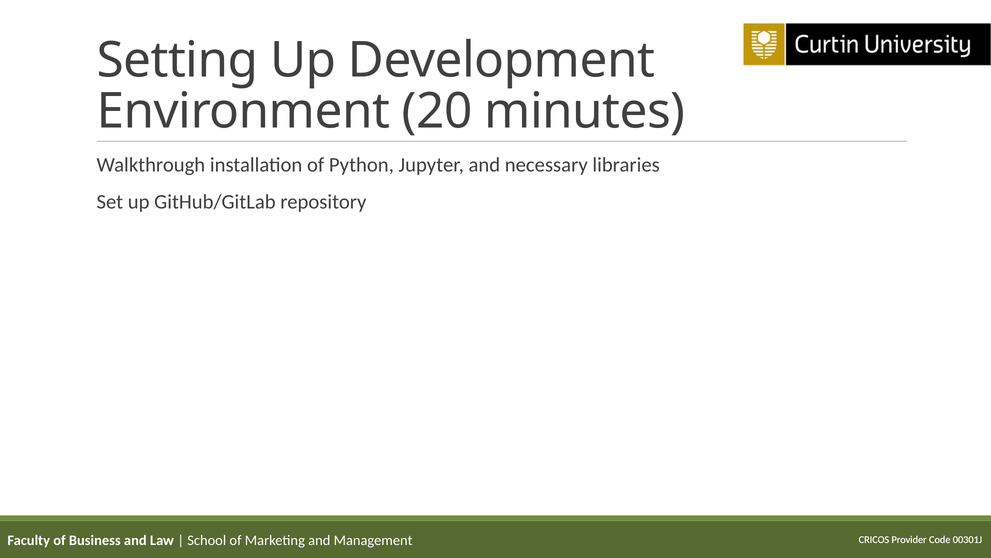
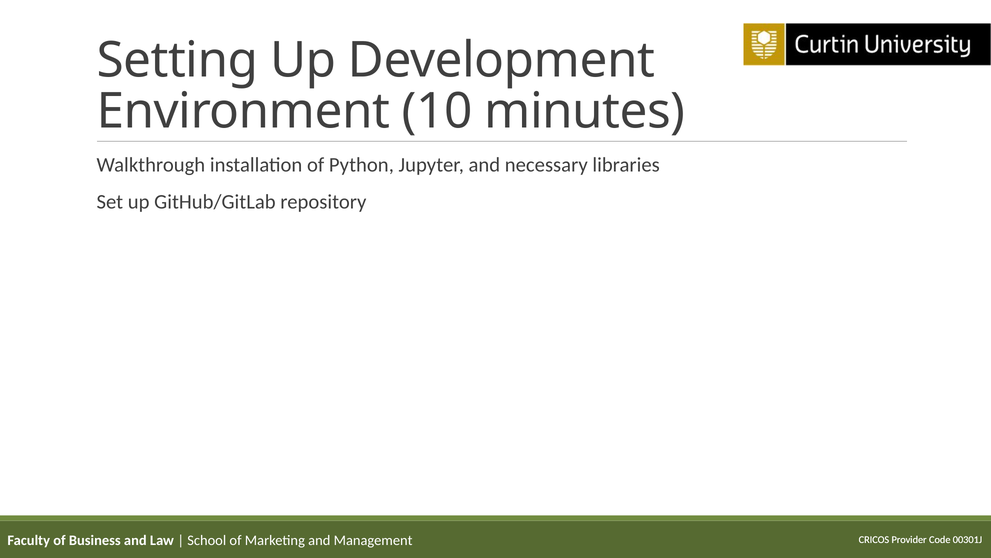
20: 20 -> 10 (437, 111)
